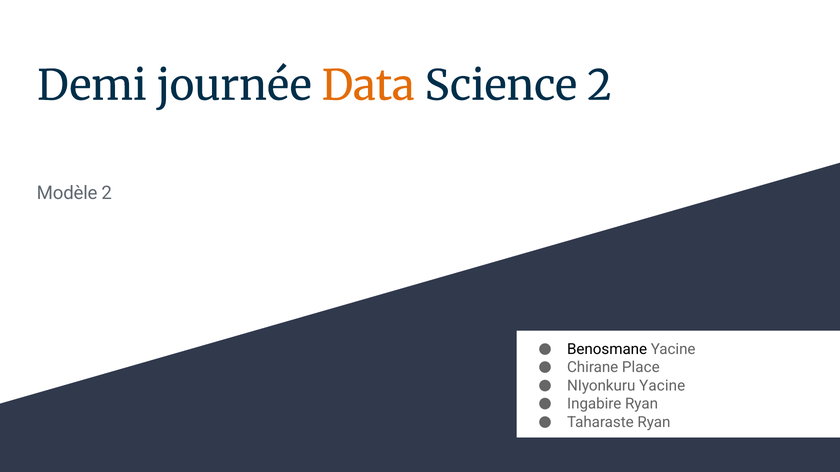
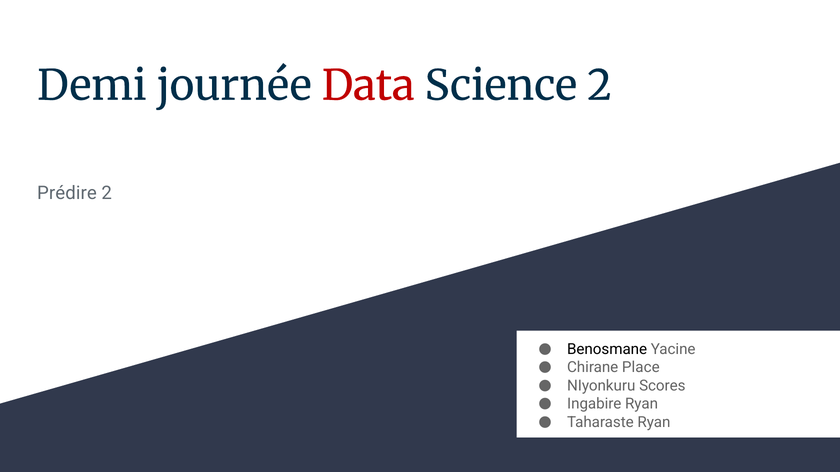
Data colour: orange -> red (368, 86)
Modèle: Modèle -> Prédire (67, 193)
NIyonkuru Yacine: Yacine -> Scores (662, 386)
